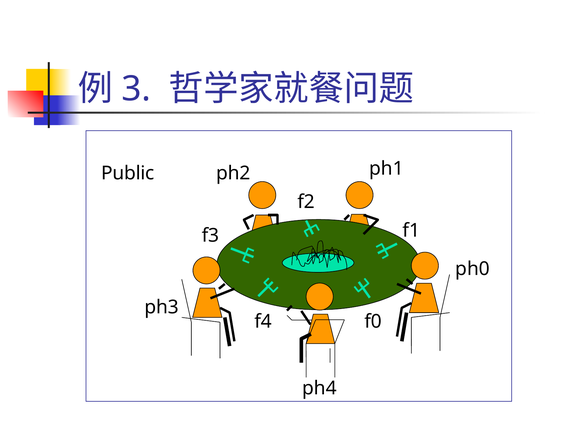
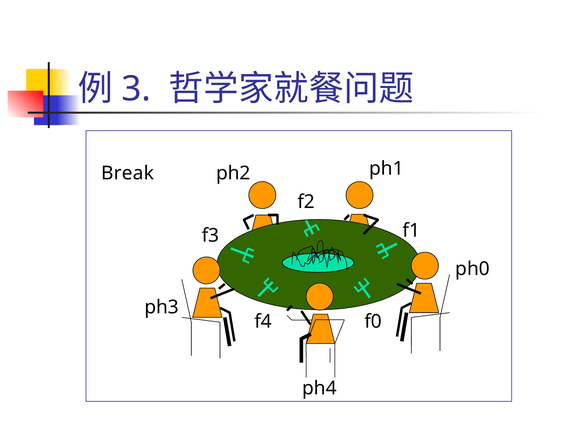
Public: Public -> Break (128, 173)
